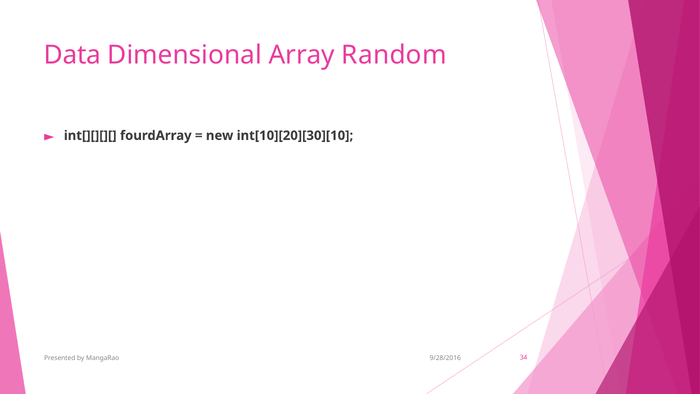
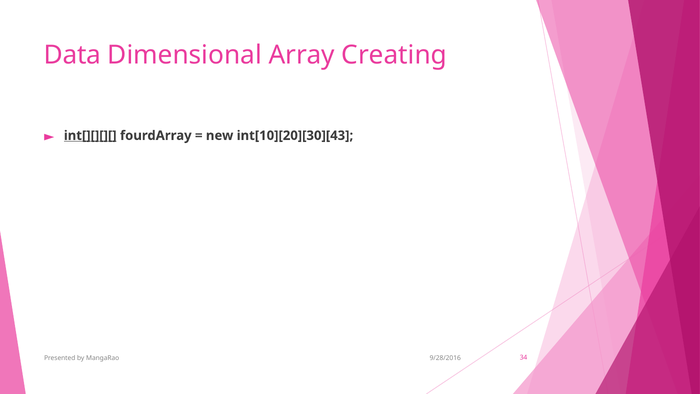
Random: Random -> Creating (394, 55)
int[][][][ underline: none -> present (90, 135)
int[10][20][30][10: int[10][20][30][10 -> int[10][20][30][43 (295, 135)
